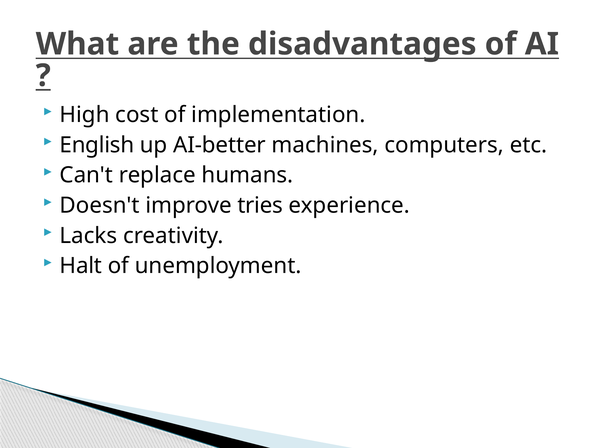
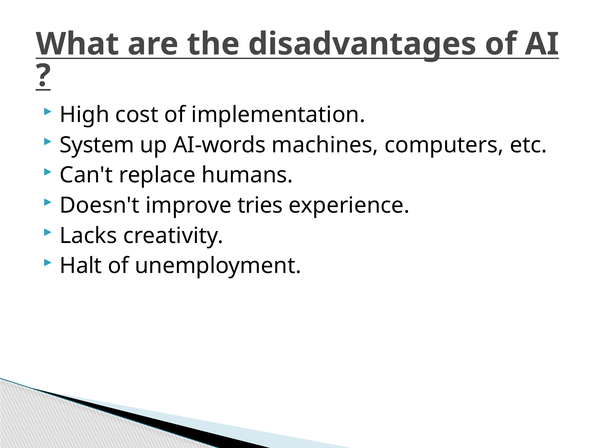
English: English -> System (97, 145)
AI-better: AI-better -> AI-words (220, 145)
